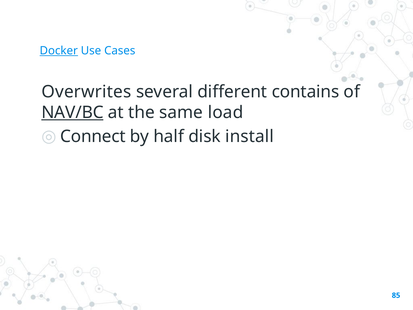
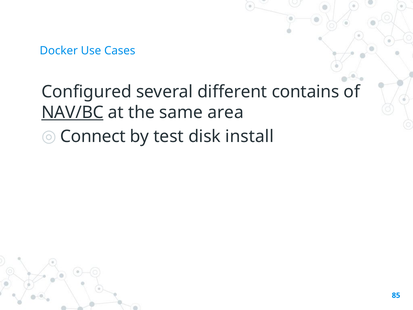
Docker underline: present -> none (59, 51)
Overwrites: Overwrites -> Configured (87, 92)
load: load -> area (226, 112)
half: half -> test (169, 136)
